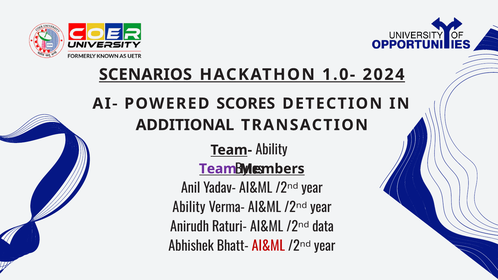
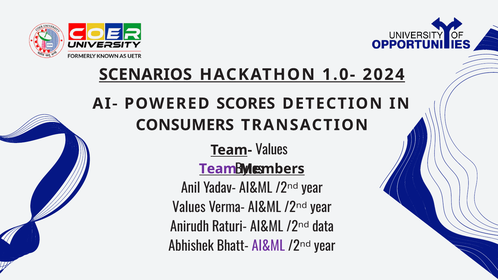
ADDITIONAL: ADDITIONAL -> CONSUMERS (185, 125)
Team- Ability: Ability -> Values (272, 150)
Ability: Ability -> Values (189, 208)
AI&ML colour: red -> purple (268, 246)
